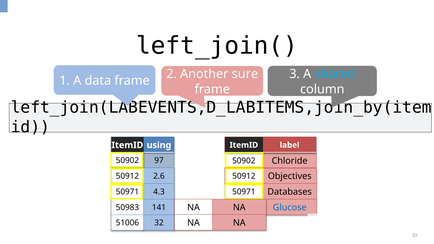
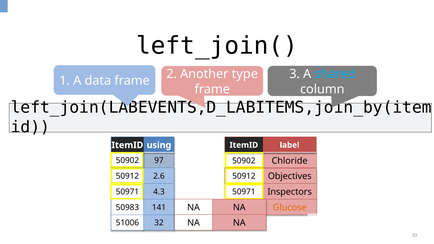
sure: sure -> type (245, 74)
Databases: Databases -> Inspectors (290, 192)
Glucose colour: blue -> orange (290, 208)
